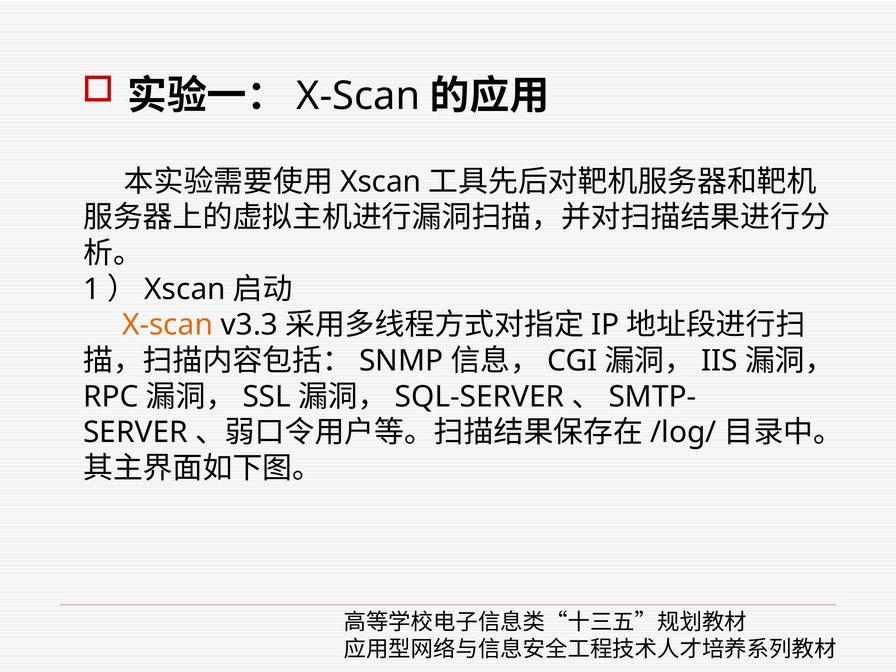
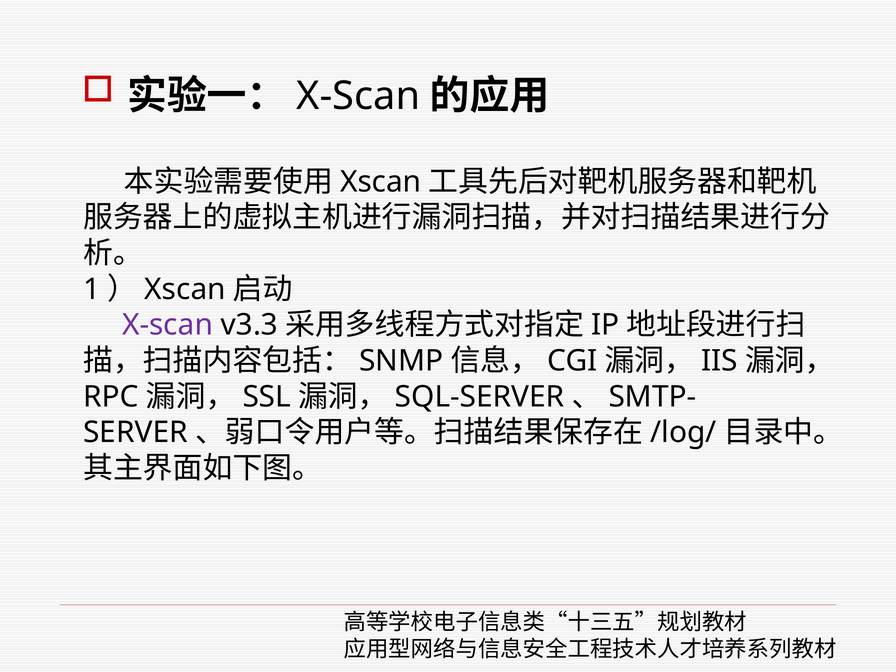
X-scan colour: orange -> purple (168, 325)
